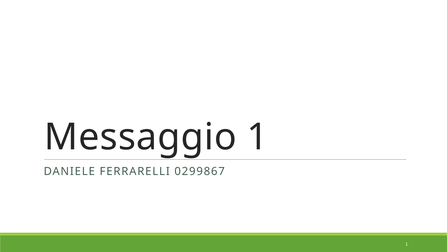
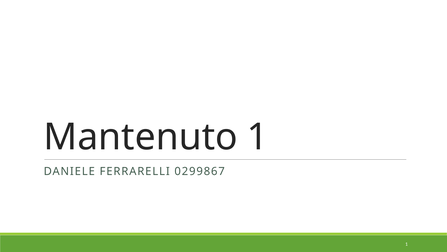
Messaggio: Messaggio -> Mantenuto (141, 137)
